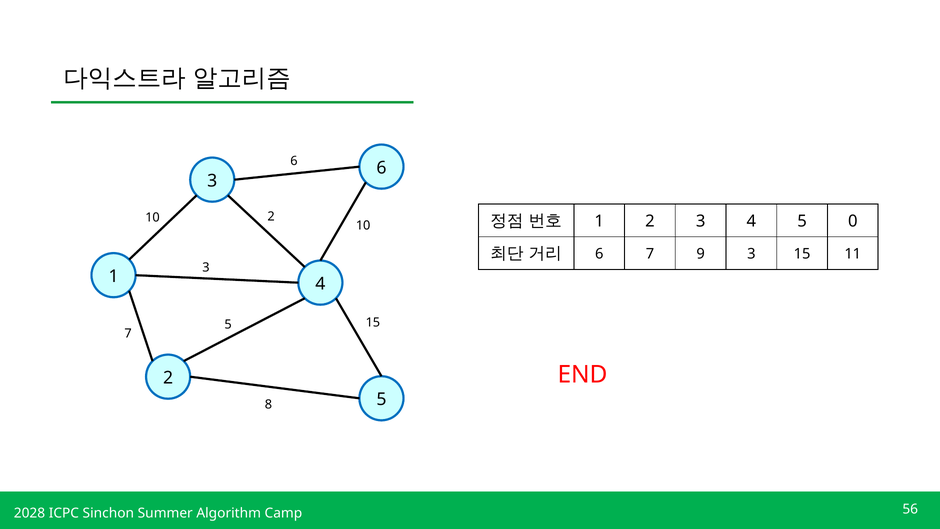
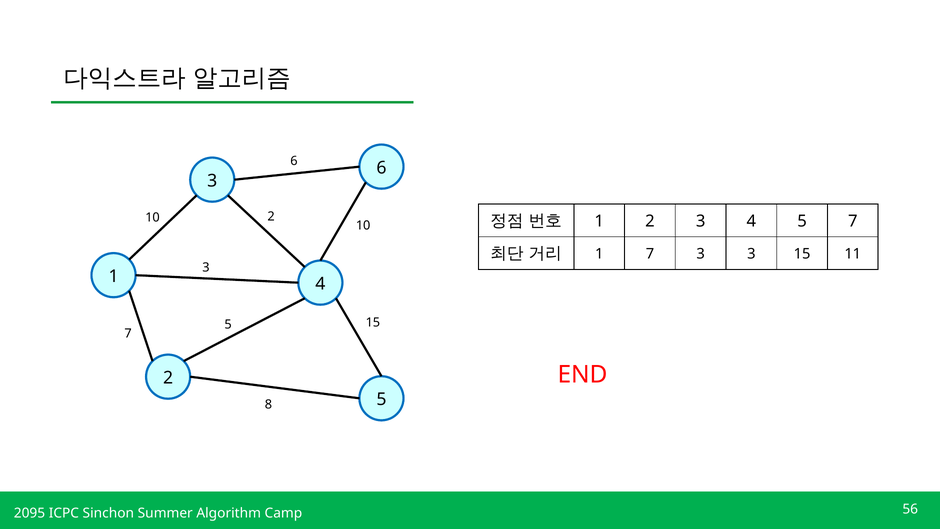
5 0: 0 -> 7 (853, 221)
6: 6 -> 1 (599, 254)
7 9: 9 -> 3 (701, 254)
2028: 2028 -> 2095 (29, 513)
